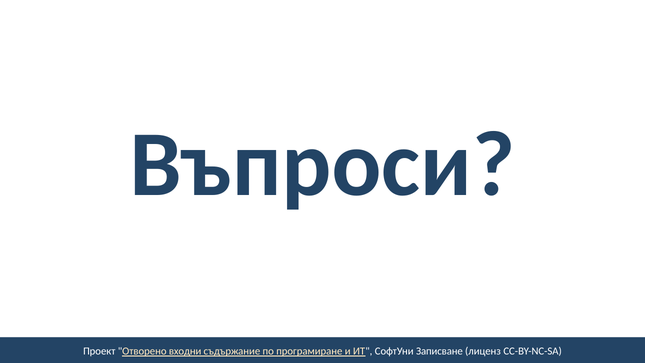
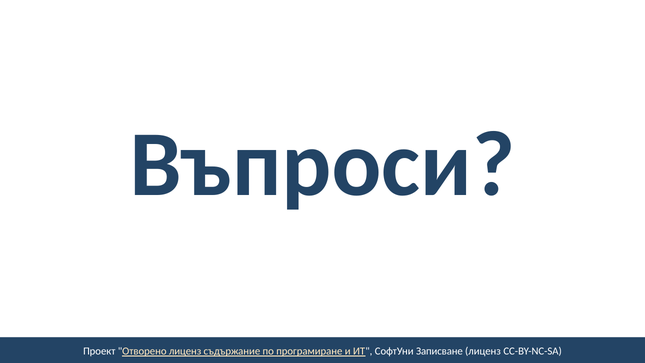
Отворено входни: входни -> лиценз (185, 351)
